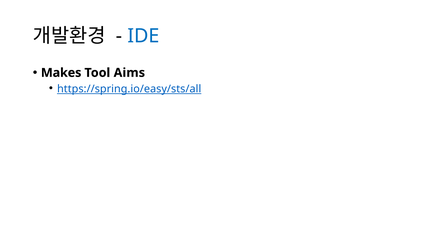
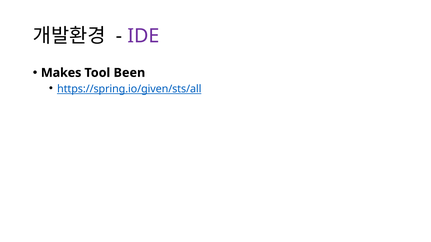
IDE colour: blue -> purple (143, 36)
Aims: Aims -> Been (129, 73)
https://spring.io/easy/sts/all: https://spring.io/easy/sts/all -> https://spring.io/given/sts/all (129, 89)
